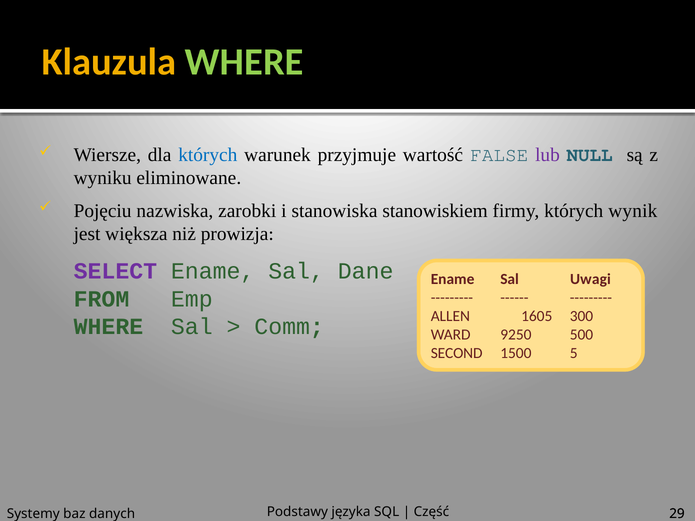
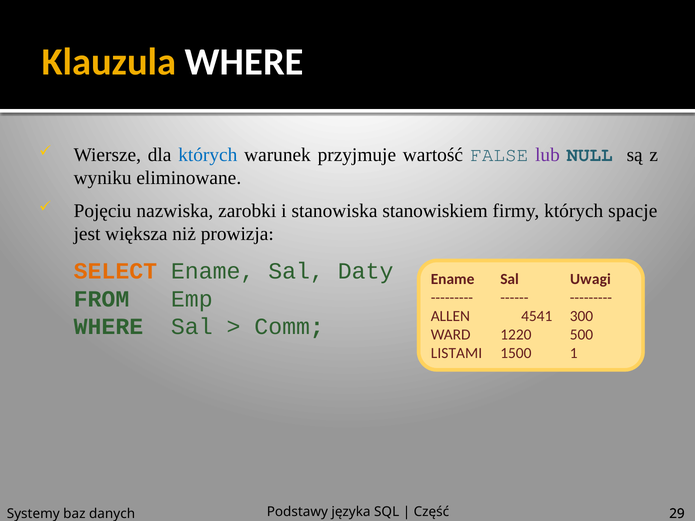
WHERE colour: light green -> white (244, 62)
wynik: wynik -> spacje (633, 211)
SELECT colour: purple -> orange (115, 271)
Dane: Dane -> Daty (366, 271)
1605: 1605 -> 4541 (537, 316)
9250: 9250 -> 1220 (516, 335)
SECOND: SECOND -> LISTAMI (457, 353)
5: 5 -> 1 (574, 353)
